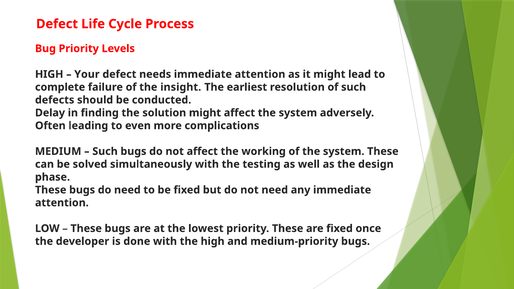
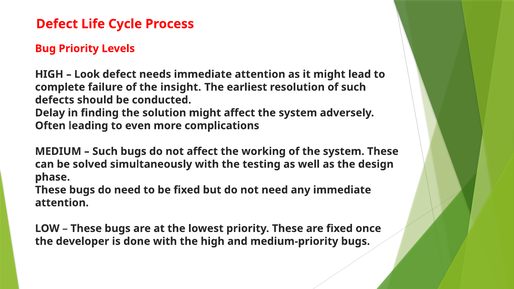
Your: Your -> Look (87, 74)
